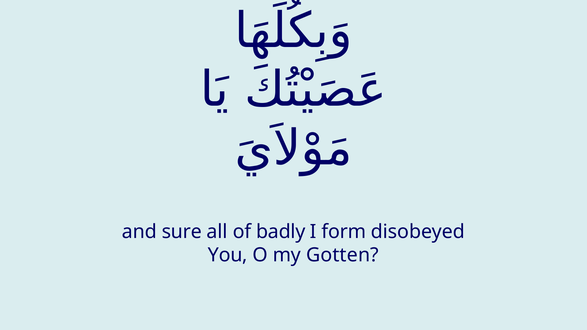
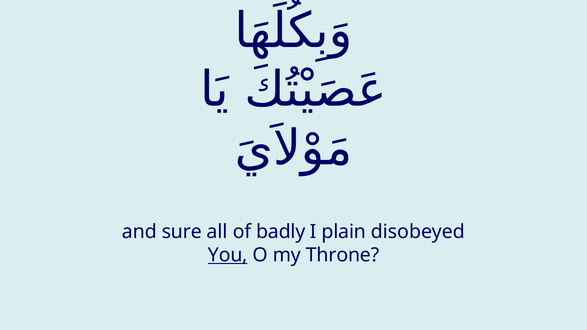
form: form -> plain (344, 232)
You underline: none -> present (228, 255)
Gotten: Gotten -> Throne (343, 255)
